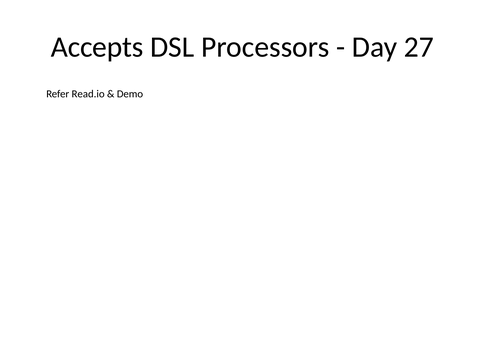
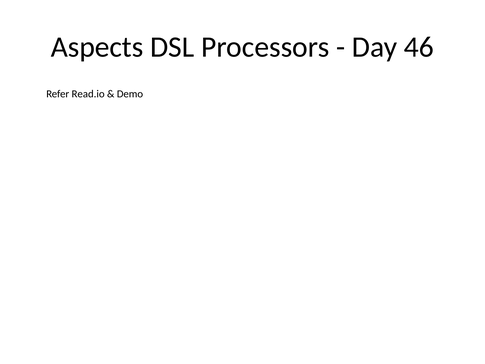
Accepts: Accepts -> Aspects (97, 47)
27: 27 -> 46 (419, 47)
